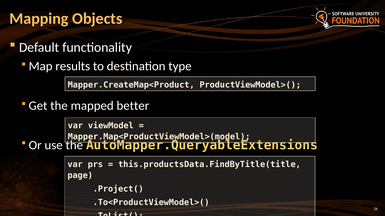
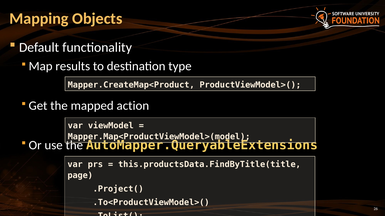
better: better -> action (133, 106)
